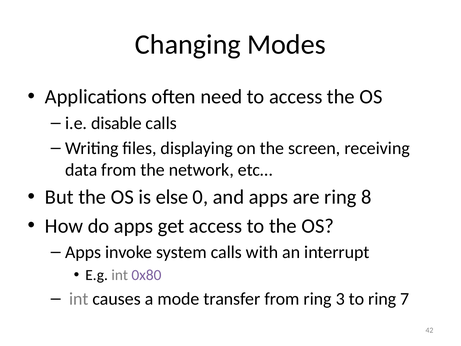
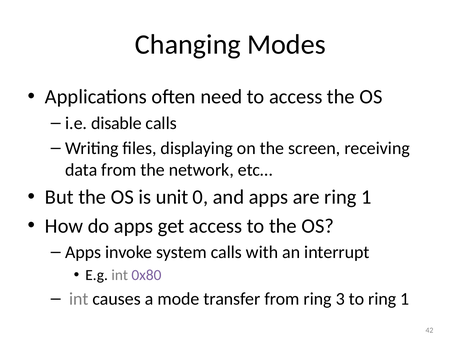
else: else -> unit (172, 197)
are ring 8: 8 -> 1 (366, 197)
to ring 7: 7 -> 1 (405, 299)
